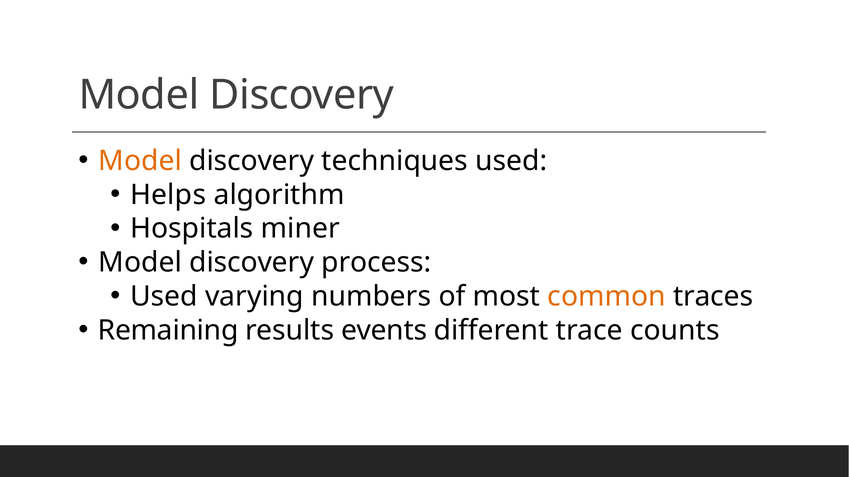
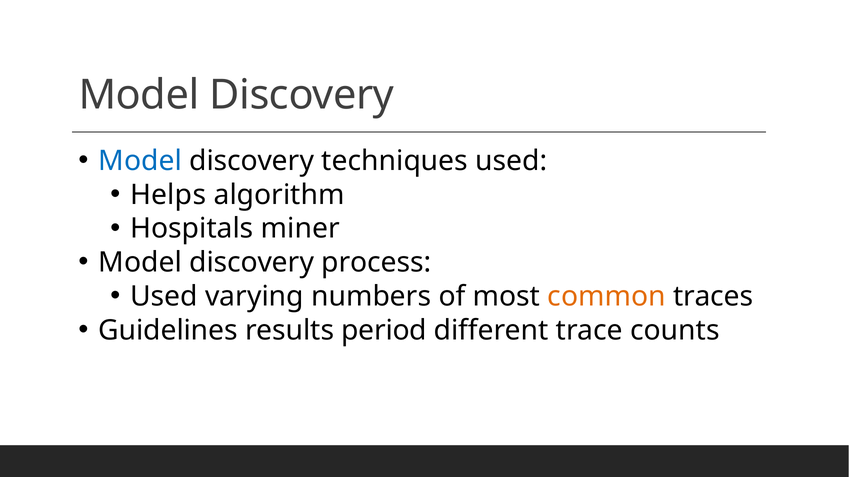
Model colour: orange -> blue (140, 161)
Remaining: Remaining -> Guidelines (168, 331)
events: events -> period (384, 331)
